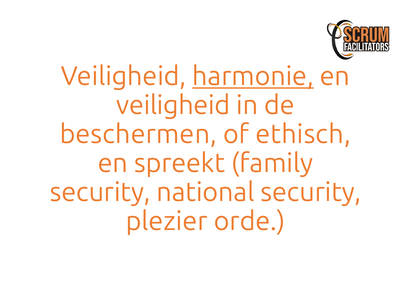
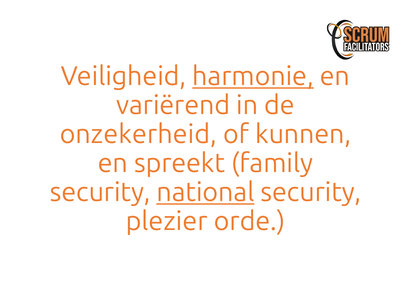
veiligheid: veiligheid -> variërend (173, 105)
beschermen: beschermen -> onzekerheid (138, 134)
ethisch: ethisch -> kunnen (303, 134)
national underline: none -> present (205, 192)
